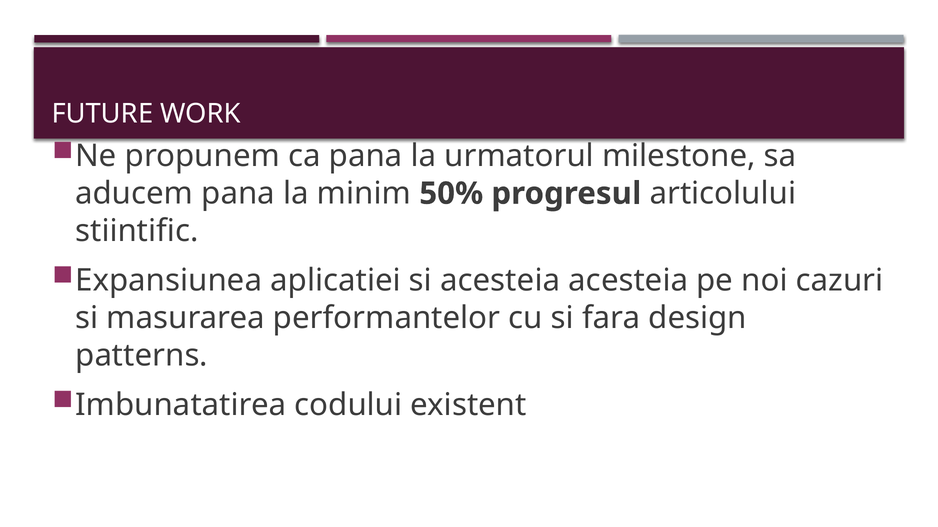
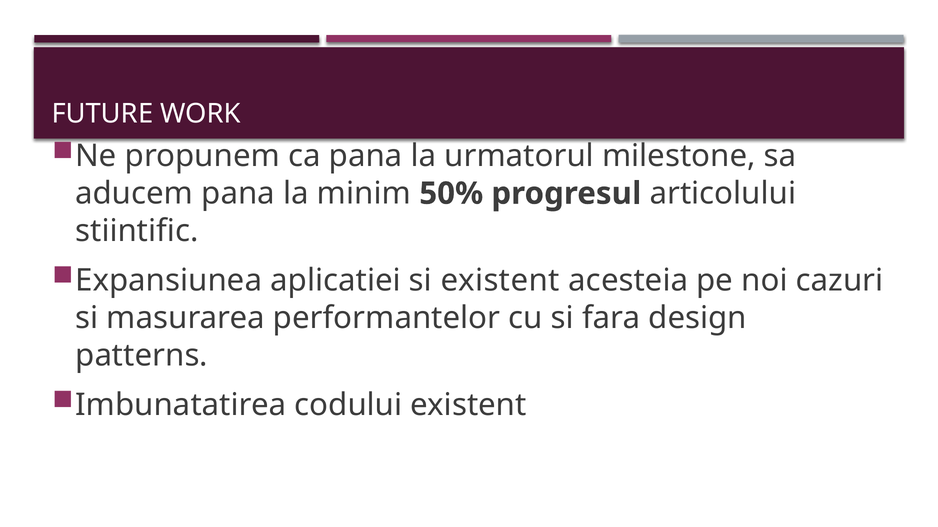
si acesteia: acesteia -> existent (500, 281)
